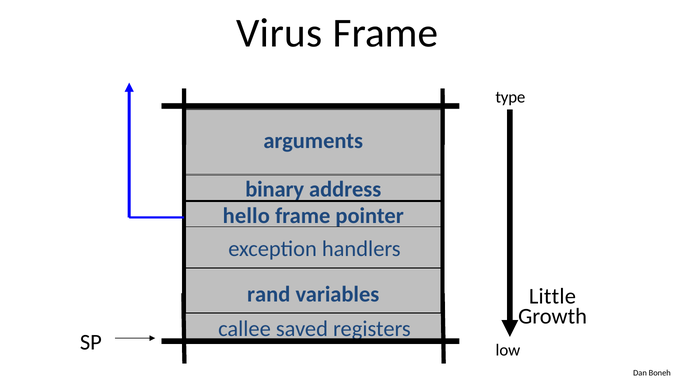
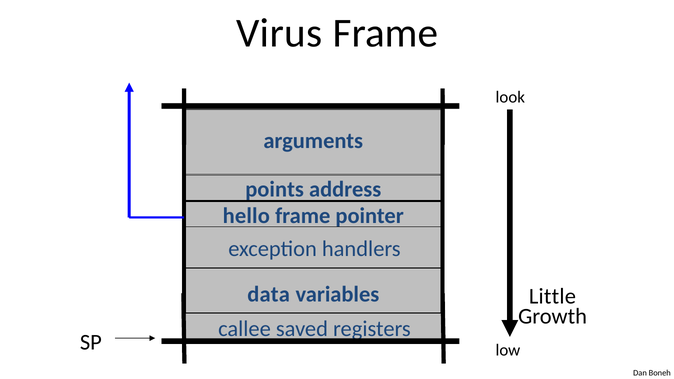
type: type -> look (510, 97)
binary: binary -> points (275, 190)
rand: rand -> data (269, 294)
